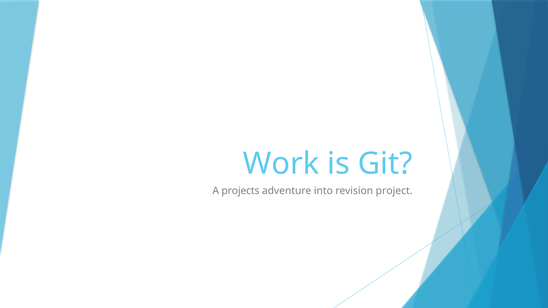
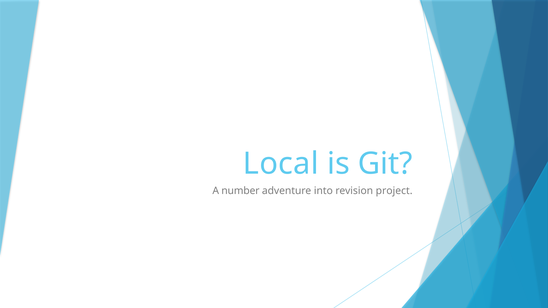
Work: Work -> Local (281, 164)
projects: projects -> number (240, 191)
